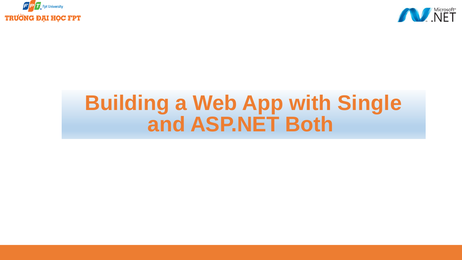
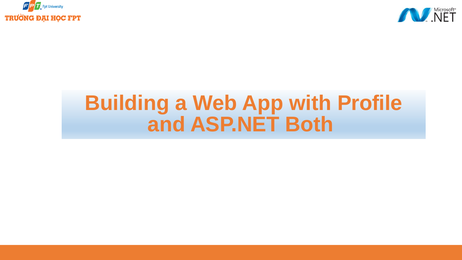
Single: Single -> Profile (370, 103)
